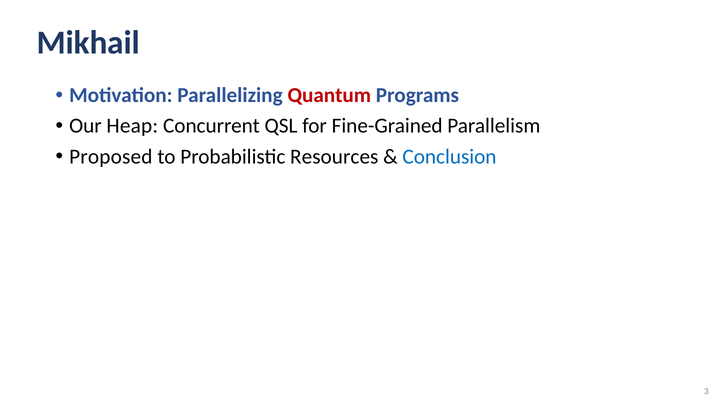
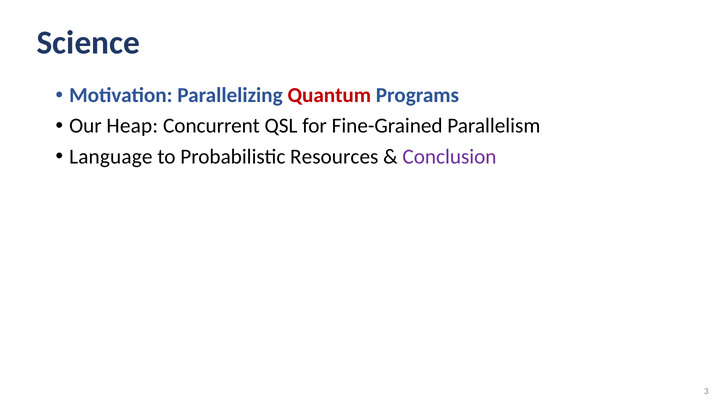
Mikhail: Mikhail -> Science (88, 43)
Proposed: Proposed -> Language (111, 156)
Conclusion colour: blue -> purple (449, 156)
